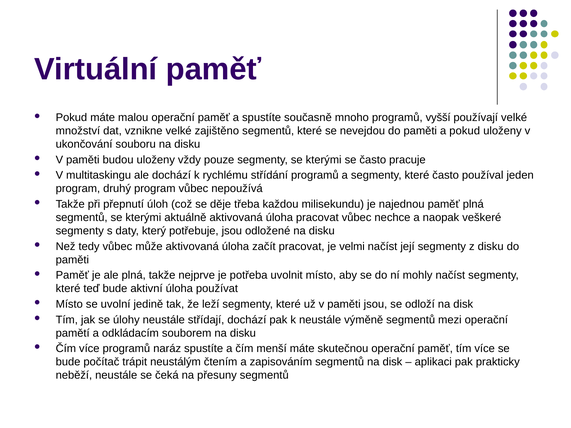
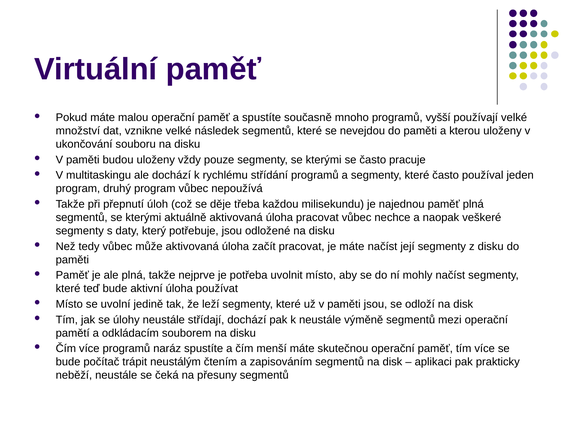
zajištěno: zajištěno -> následek (217, 131)
a pokud: pokud -> kterou (465, 131)
je velmi: velmi -> máte (352, 247)
